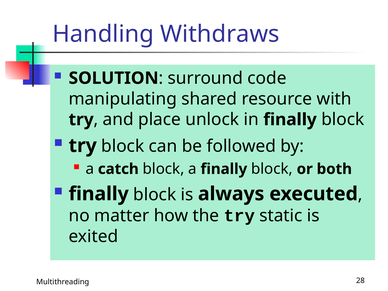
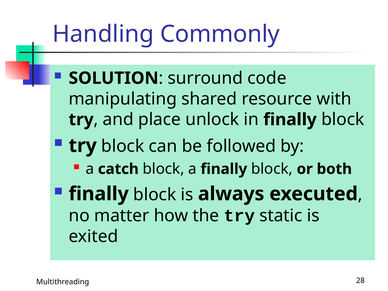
Withdraws: Withdraws -> Commonly (220, 34)
